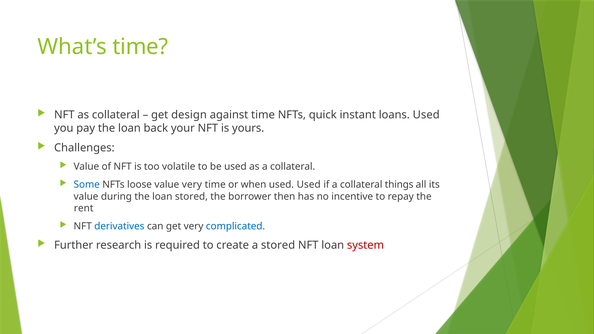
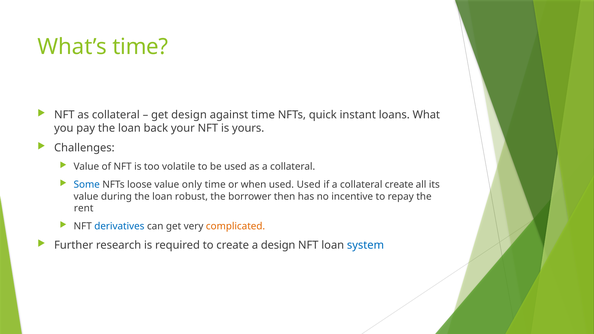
loans Used: Used -> What (426, 115)
value very: very -> only (192, 185)
collateral things: things -> create (399, 185)
loan stored: stored -> robust (191, 197)
complicated colour: blue -> orange (236, 226)
a stored: stored -> design (278, 245)
system colour: red -> blue (365, 245)
